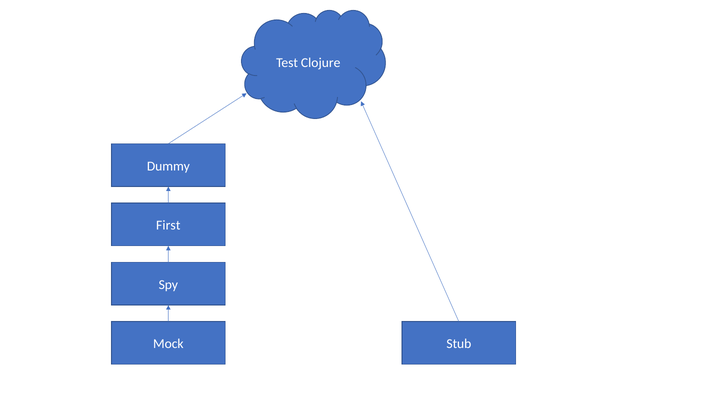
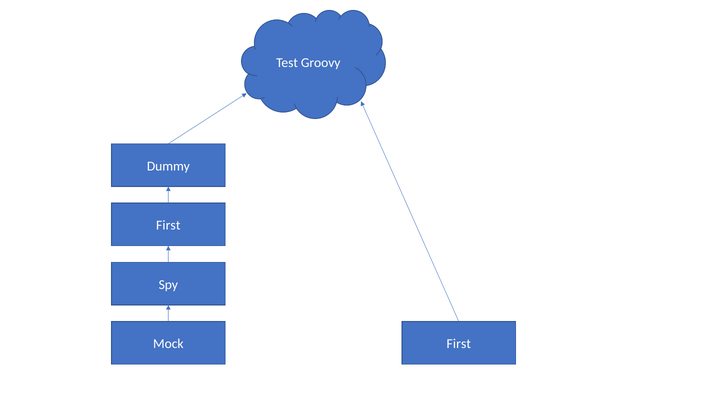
Clojure: Clojure -> Groovy (321, 63)
Mock Stub: Stub -> First (459, 344)
